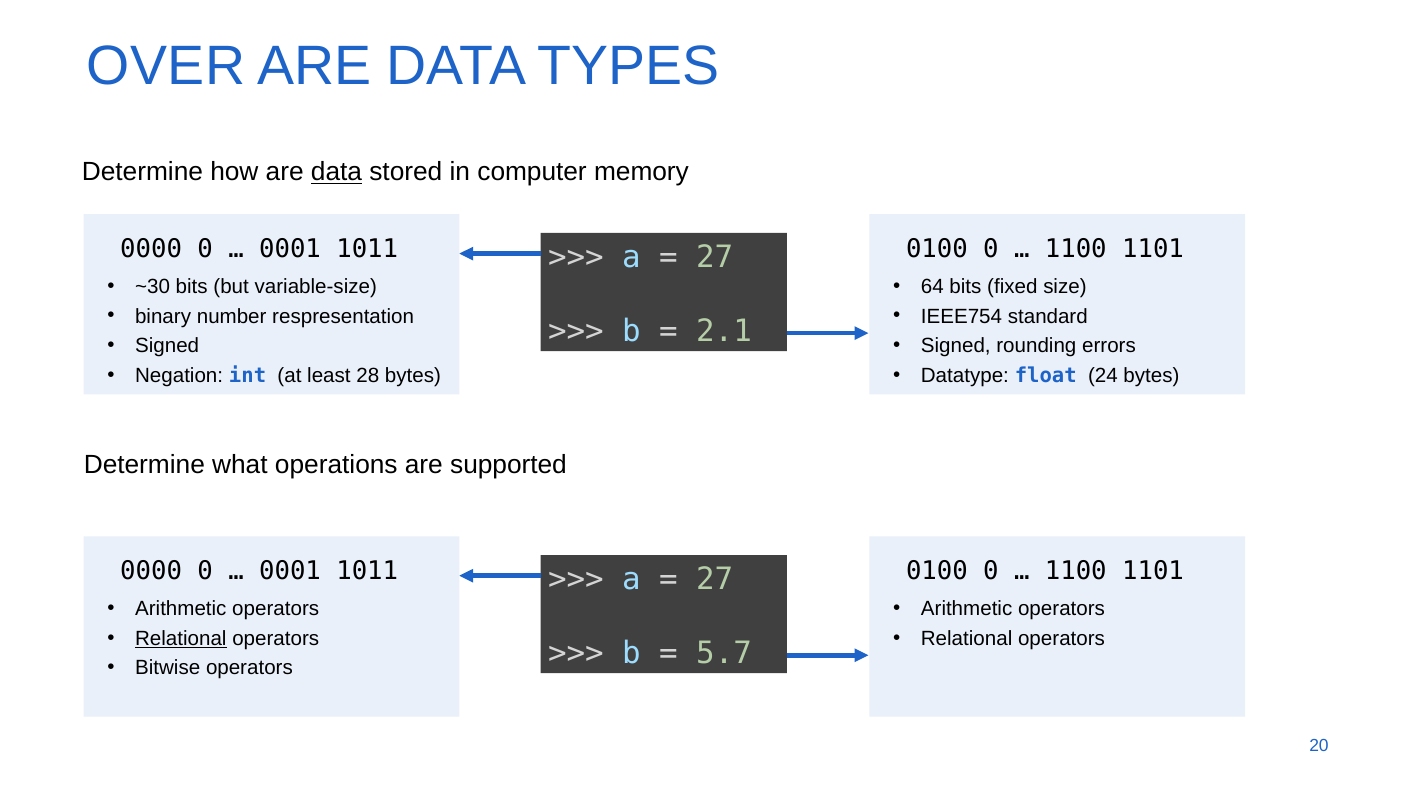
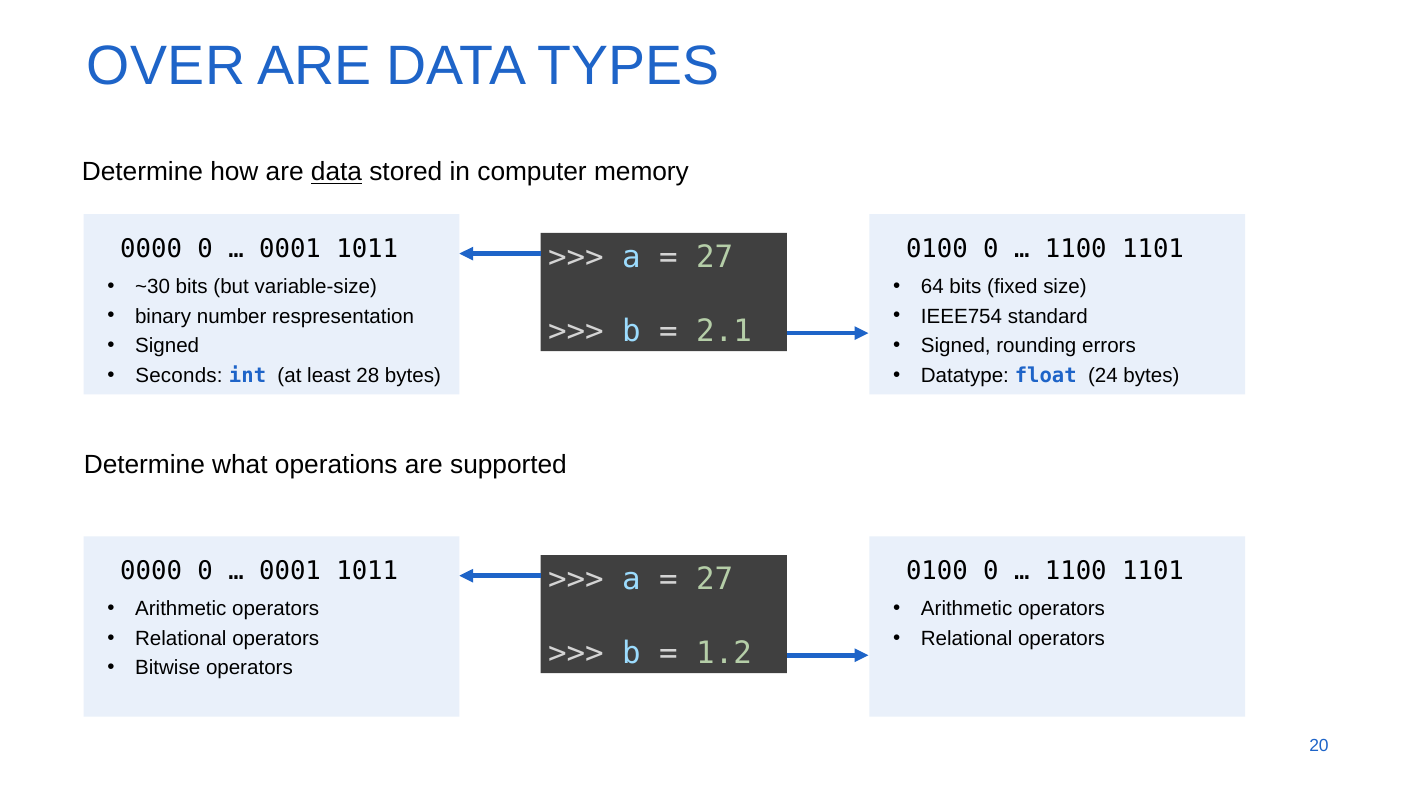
Negation: Negation -> Seconds (179, 376)
Relational underline: present -> none (181, 639)
5.7: 5.7 -> 1.2 (724, 653)
